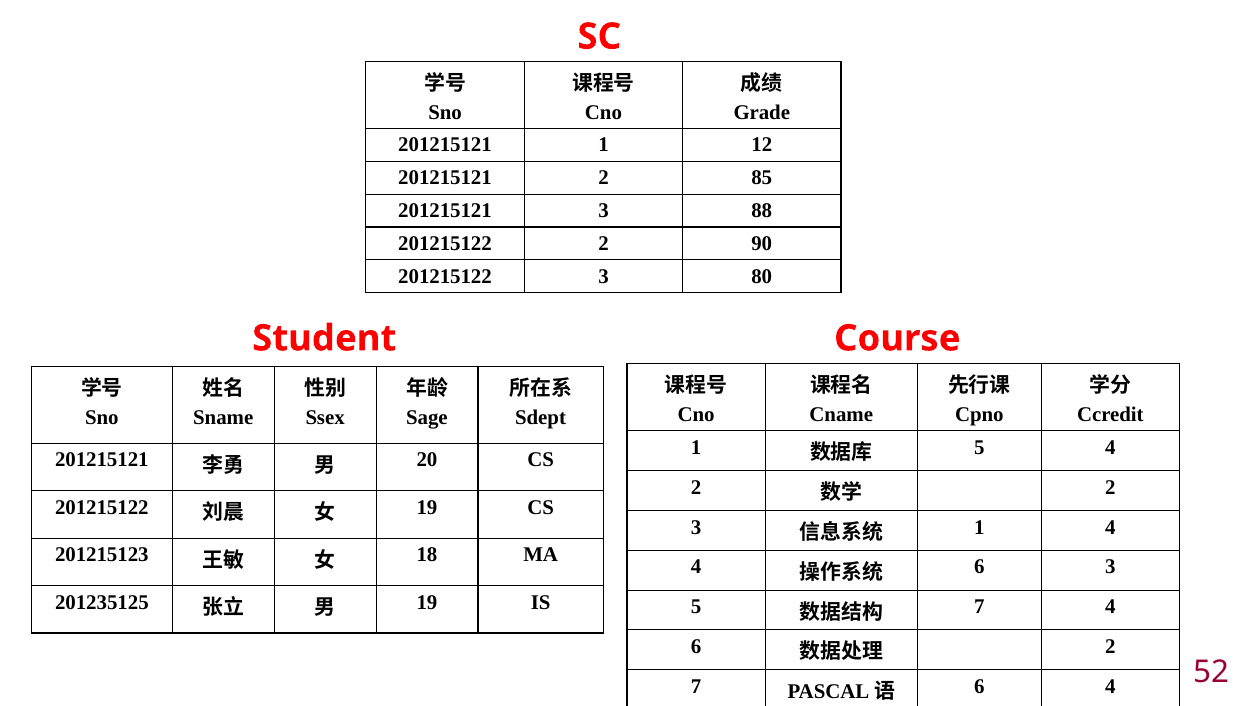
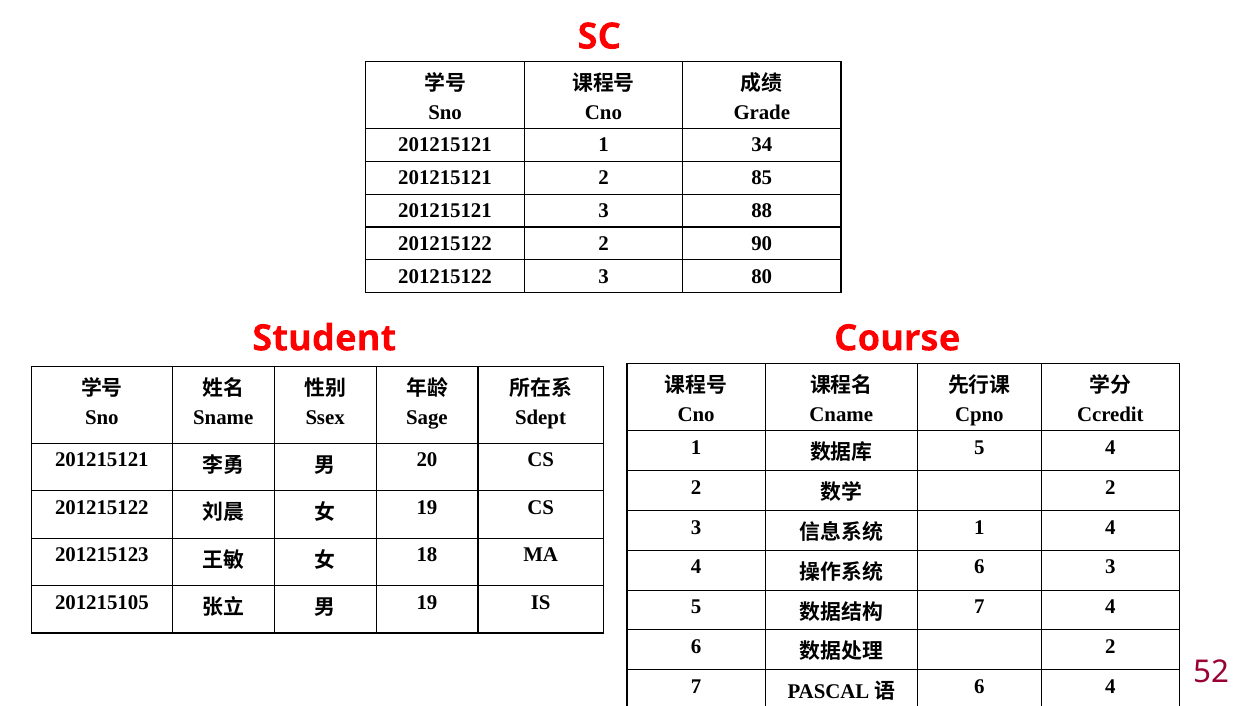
12: 12 -> 34 (762, 145)
201235125: 201235125 -> 201215105 (102, 602)
